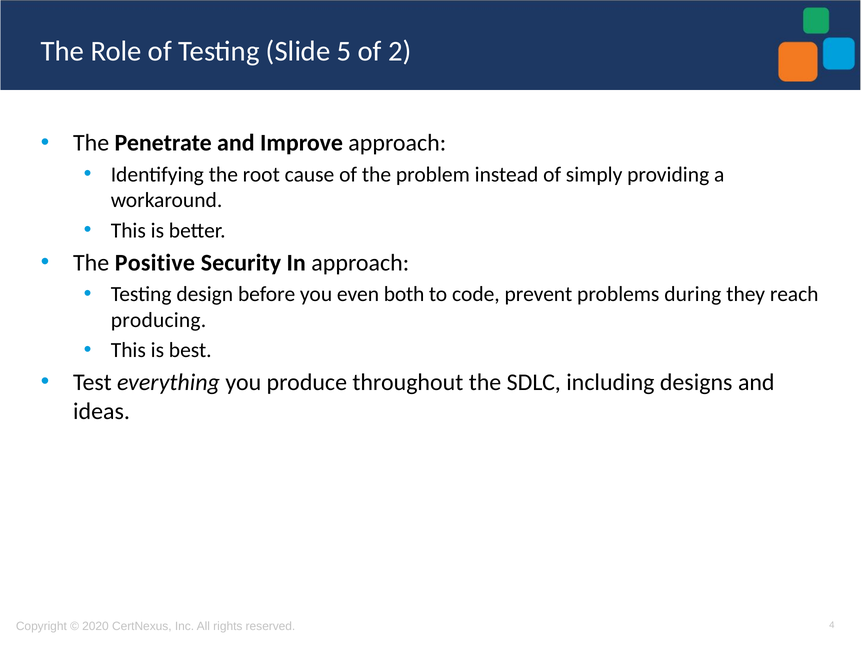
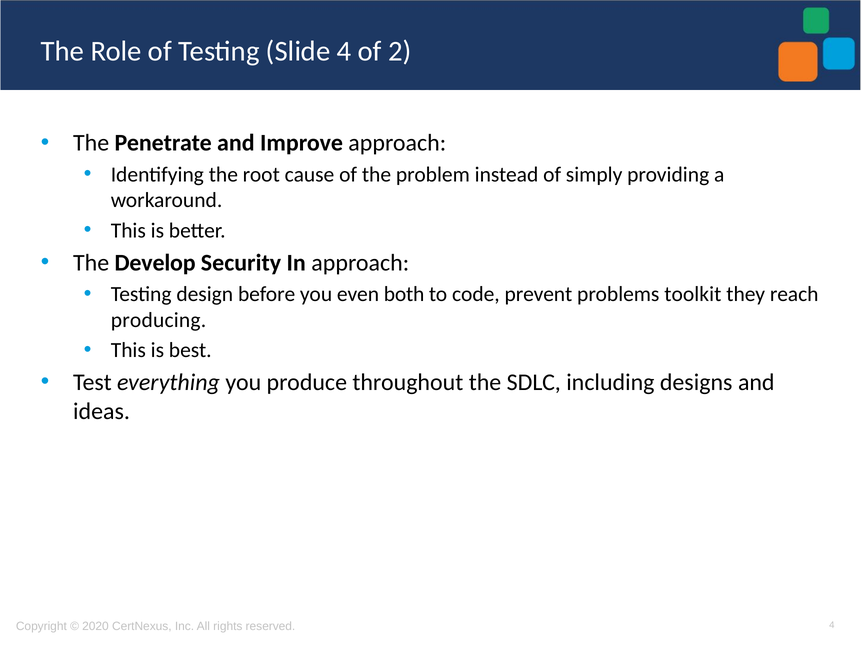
Slide 5: 5 -> 4 (344, 51)
Positive: Positive -> Develop (155, 263)
during: during -> toolkit (693, 294)
